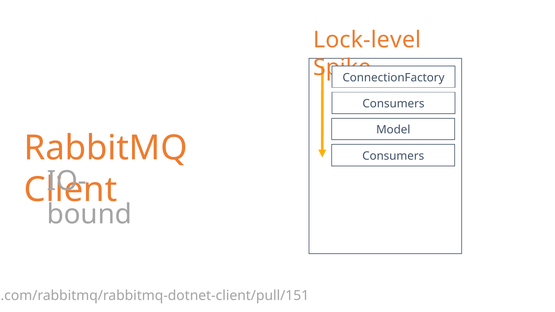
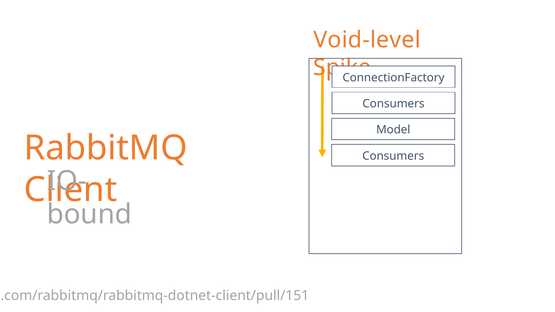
Lock-level: Lock-level -> Void-level (367, 40)
